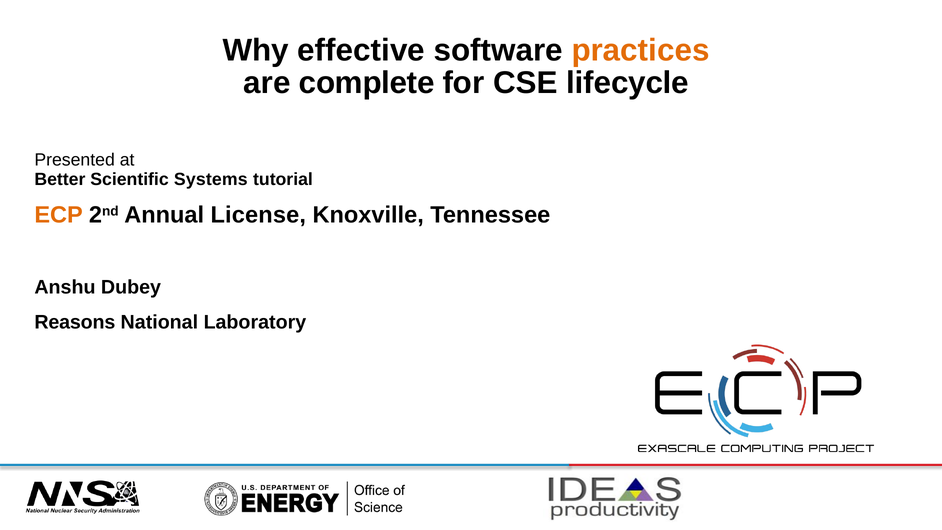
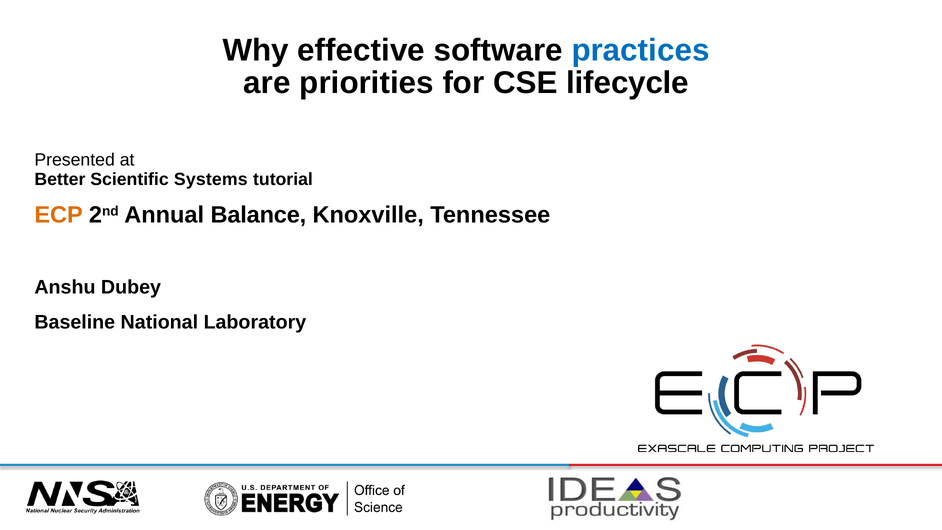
practices colour: orange -> blue (641, 51)
complete: complete -> priorities (367, 83)
License: License -> Balance (258, 215)
Reasons: Reasons -> Baseline (75, 322)
